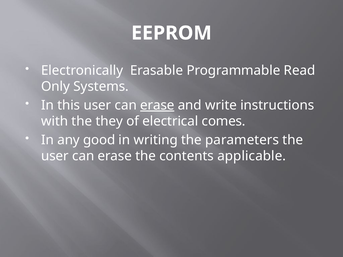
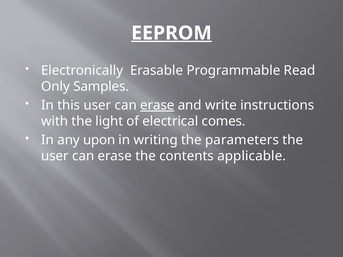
EEPROM underline: none -> present (171, 33)
Systems: Systems -> Samples (101, 87)
they: they -> light (109, 121)
good: good -> upon (99, 140)
